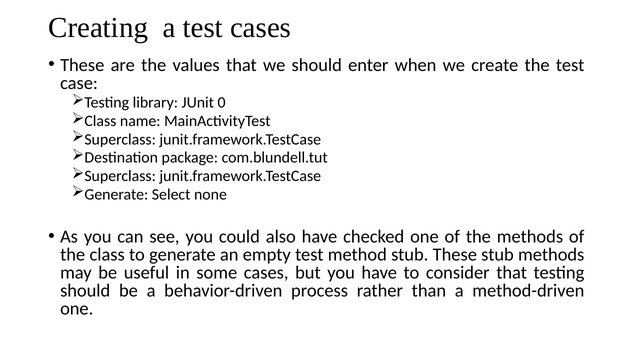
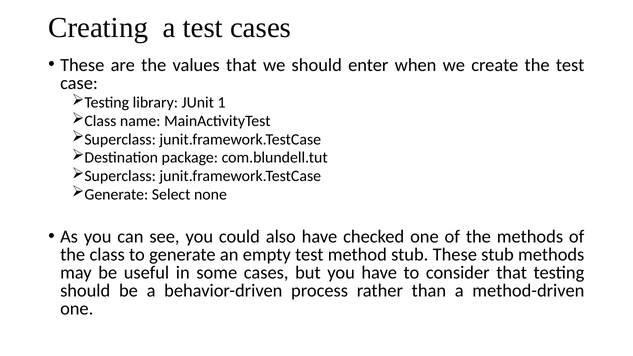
0: 0 -> 1 (222, 103)
